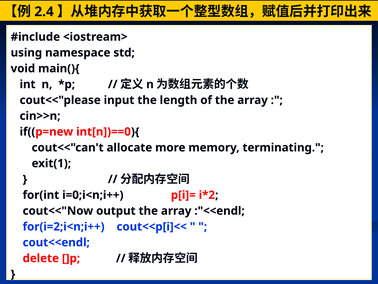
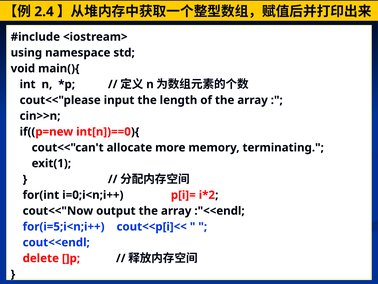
for(i=2;i<n;i++: for(i=2;i<n;i++ -> for(i=5;i<n;i++ (64, 226)
